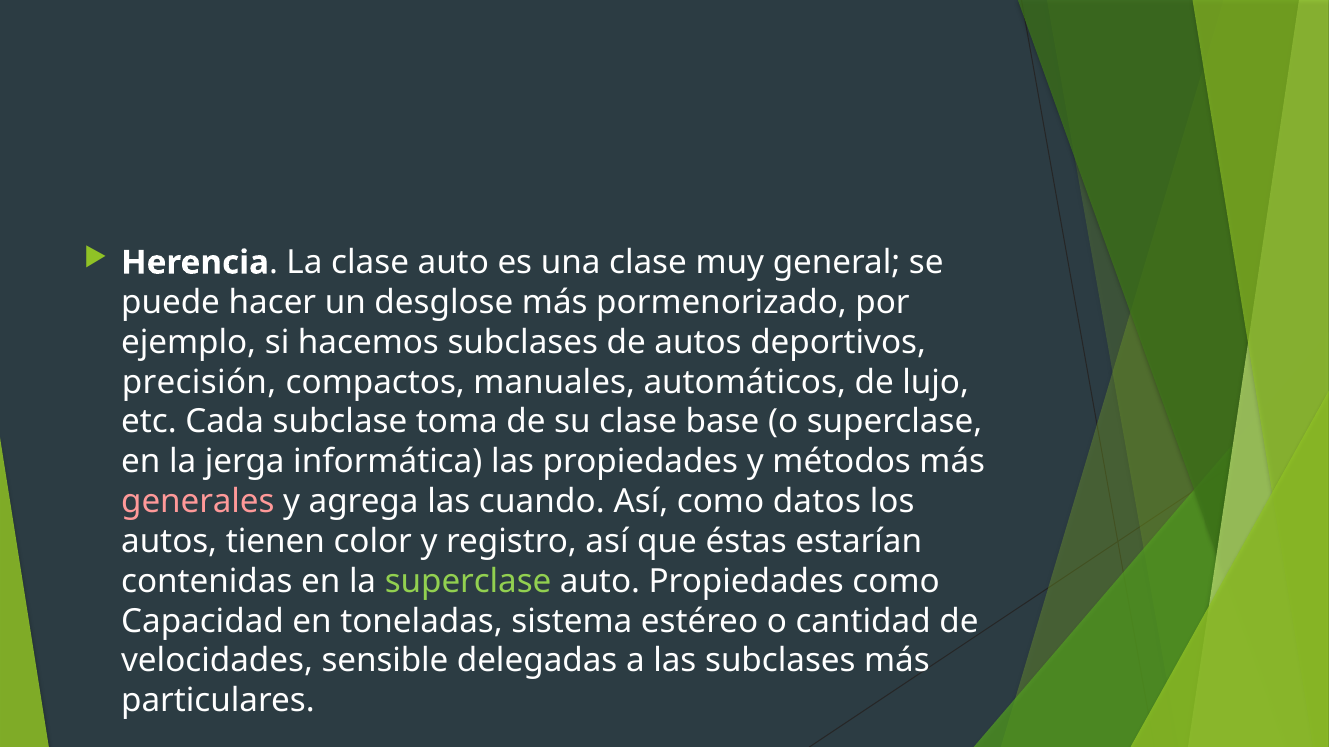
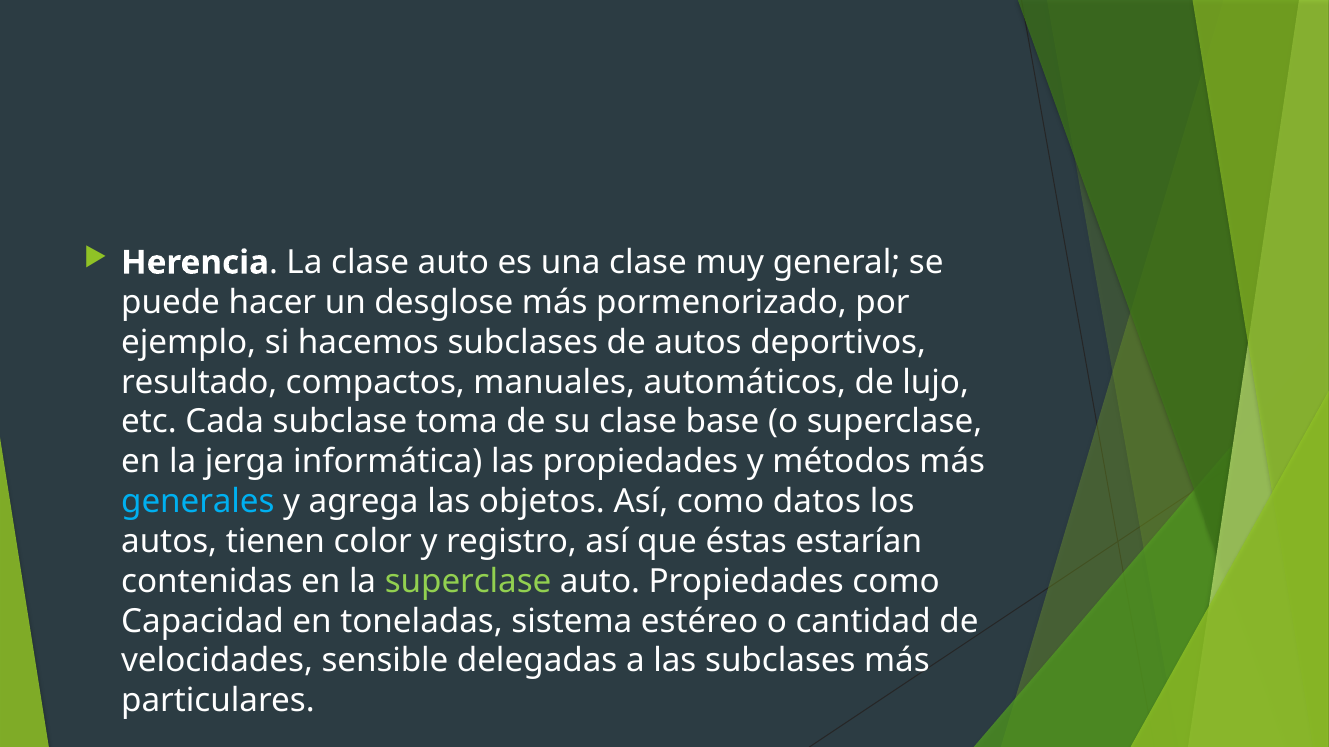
precisión: precisión -> resultado (199, 382)
generales colour: pink -> light blue (198, 502)
cuando: cuando -> objetos (542, 502)
